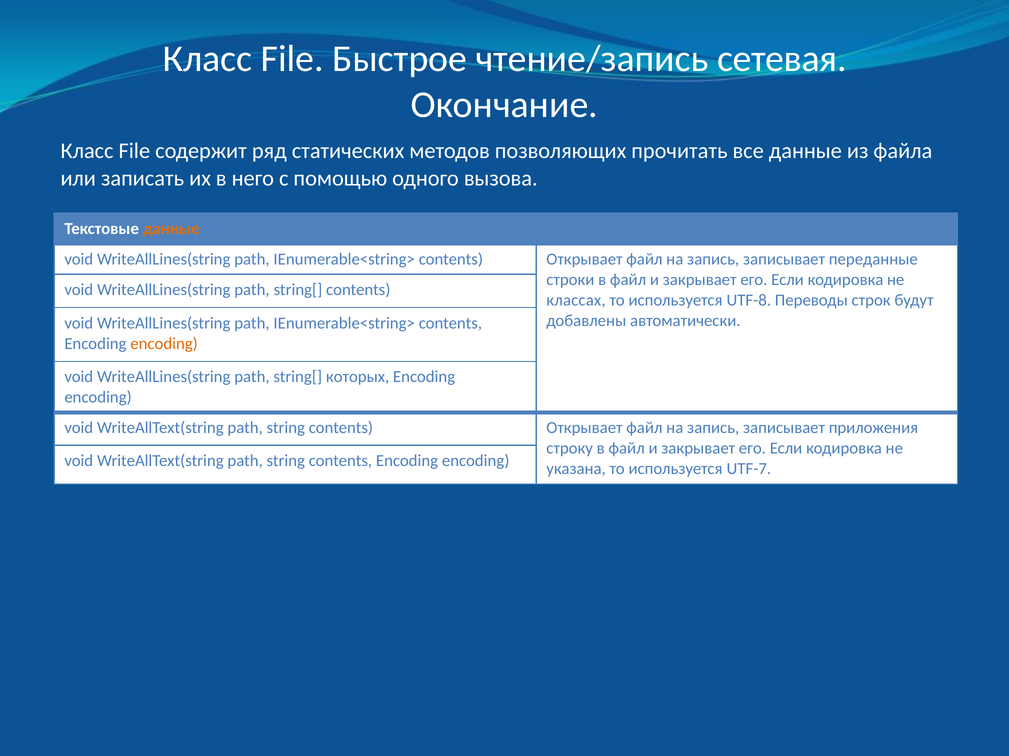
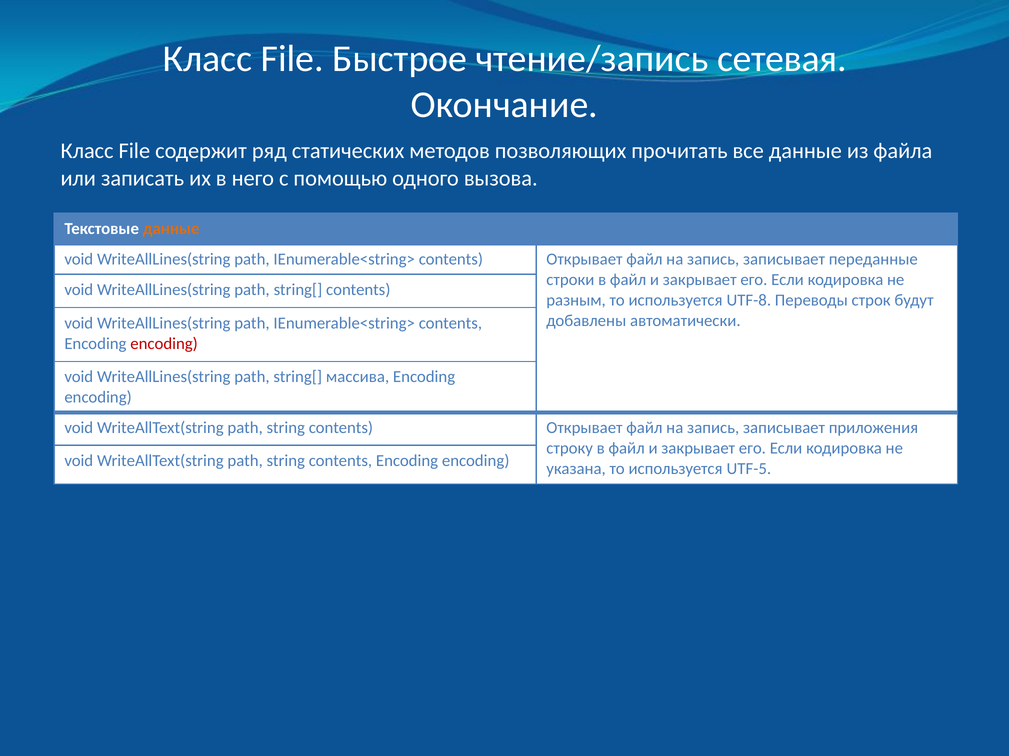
классах: классах -> разным (576, 300)
encoding colour: orange -> red (164, 344)
которых: которых -> массива (358, 377)
UTF-7: UTF-7 -> UTF-5 (749, 469)
